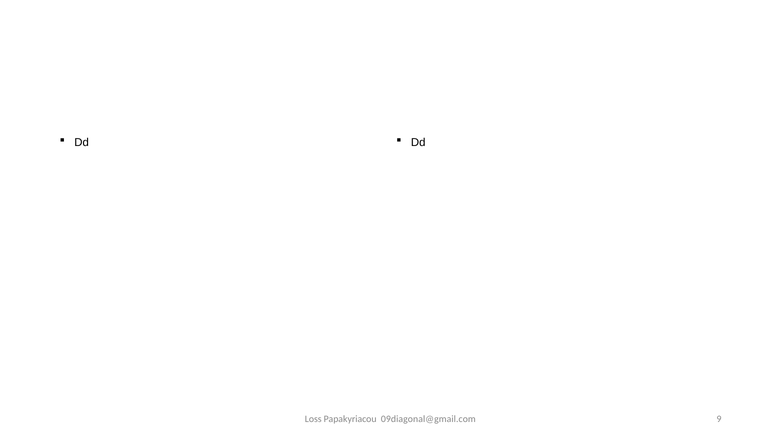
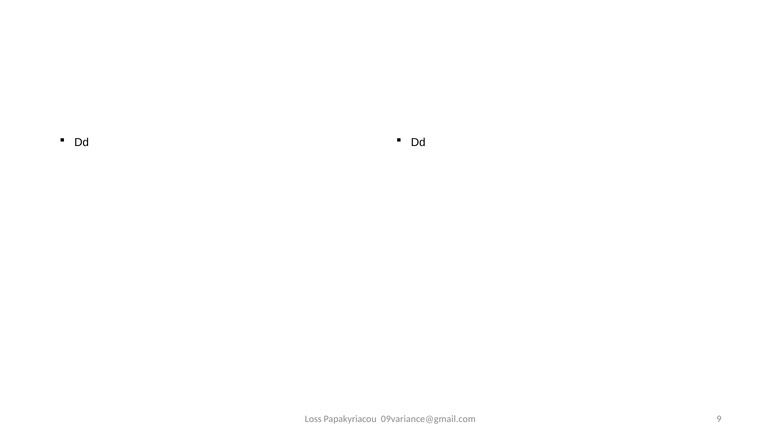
09diagonal@gmail.com: 09diagonal@gmail.com -> 09variance@gmail.com (428, 419)
